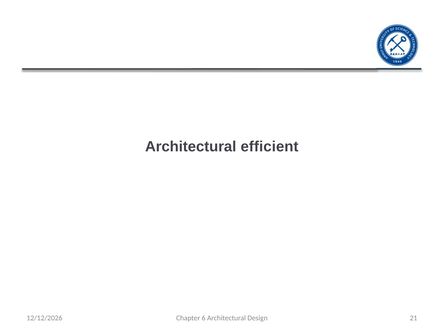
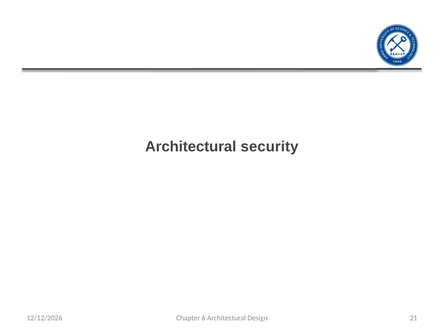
efficient: efficient -> security (270, 147)
